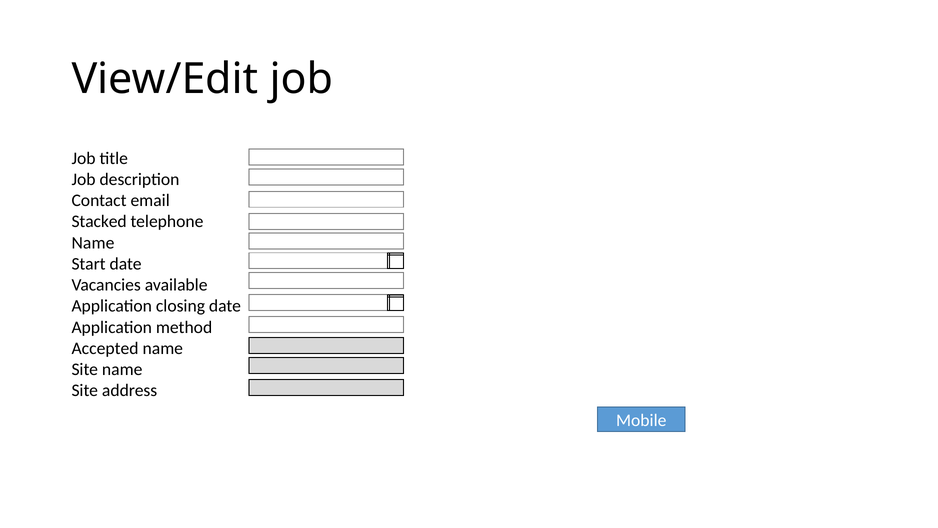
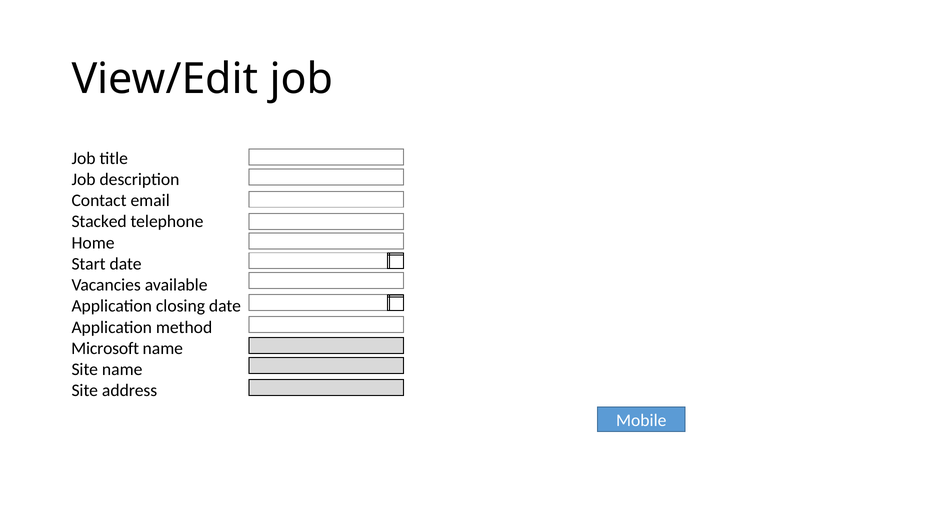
Name: Name -> Home (93, 243)
Accepted: Accepted -> Microsoft (105, 348)
